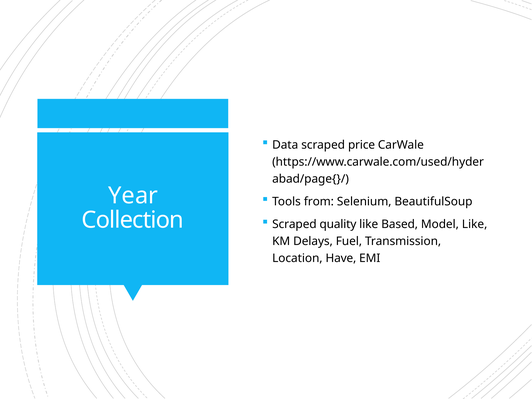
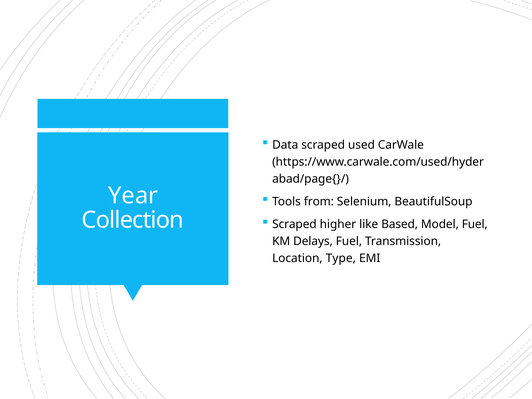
price: price -> used (361, 145)
quality: quality -> higher (338, 224)
Model Like: Like -> Fuel (475, 224)
Have: Have -> Type (341, 258)
